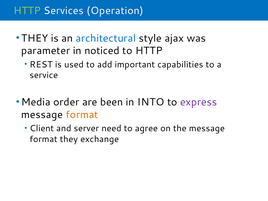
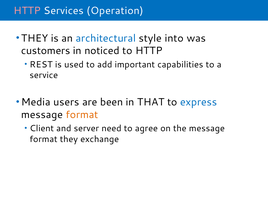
HTTP colour: light green -> pink (27, 11)
ajax: ajax -> into (174, 38)
parameter: parameter -> customers (46, 51)
order: order -> users (66, 102)
INTO: INTO -> THAT (151, 102)
express colour: purple -> blue (199, 102)
